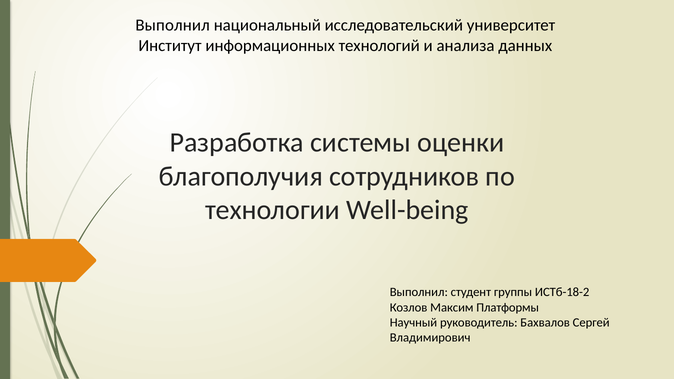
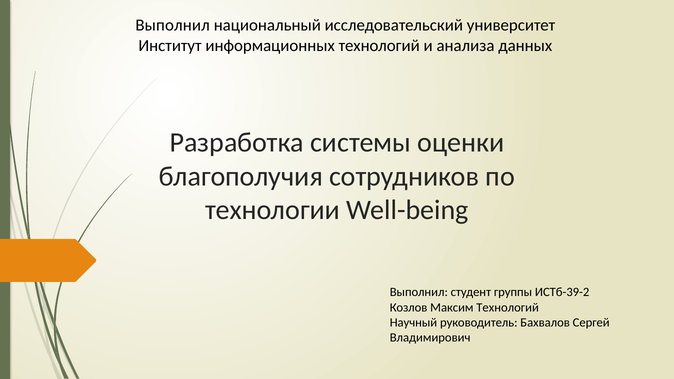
ИСТб-18-2: ИСТб-18-2 -> ИСТб-39-2 (562, 292)
Максим Платформы: Платформы -> Технологий (508, 307)
